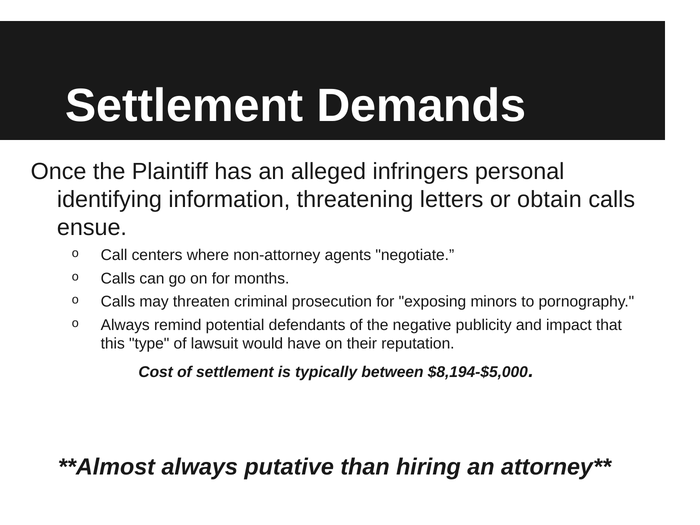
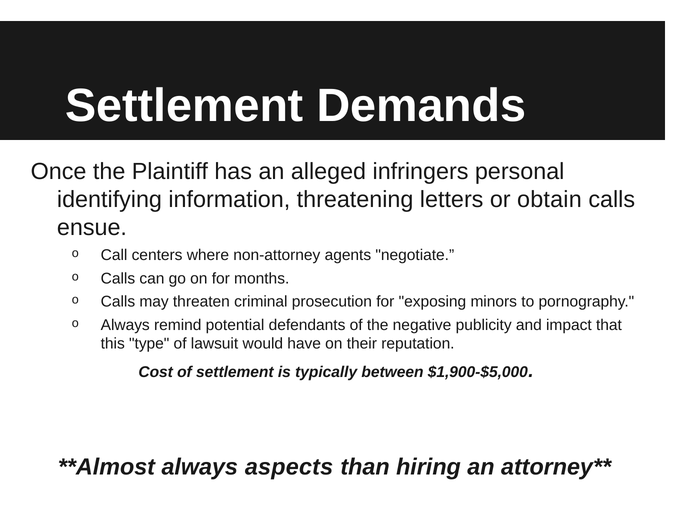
$8,194-$5,000: $8,194-$5,000 -> $1,900-$5,000 (478, 372)
putative: putative -> aspects (289, 467)
